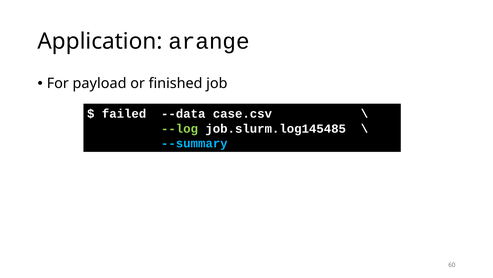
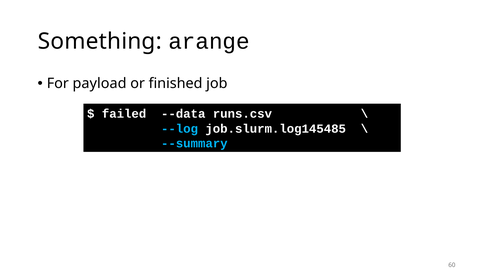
Application: Application -> Something (100, 41)
case.csv: case.csv -> runs.csv (242, 114)
--log colour: light green -> light blue (180, 128)
